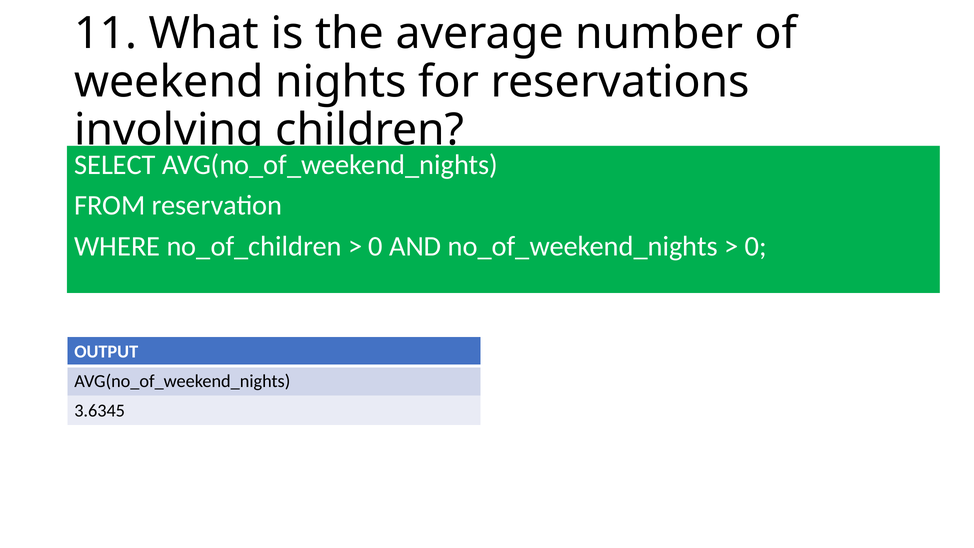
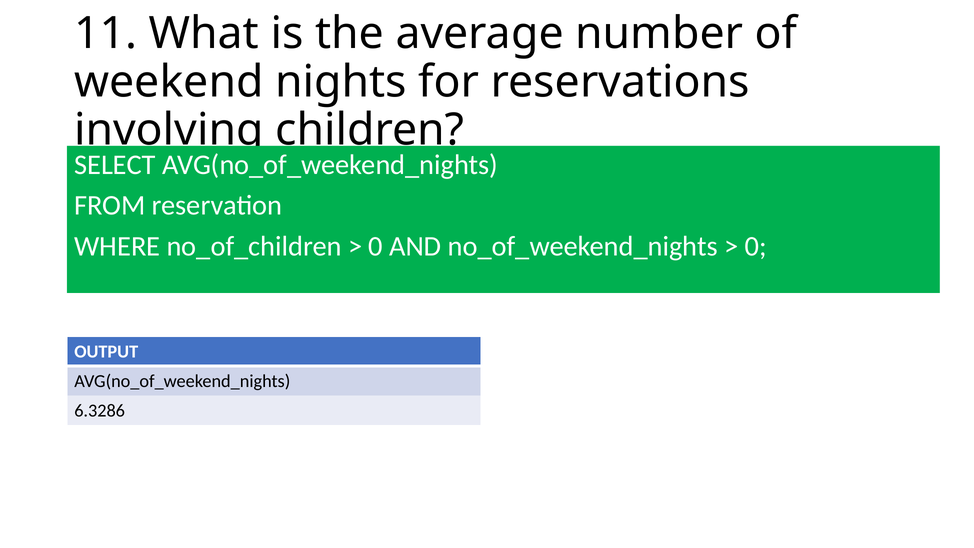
3.6345: 3.6345 -> 6.3286 (100, 411)
